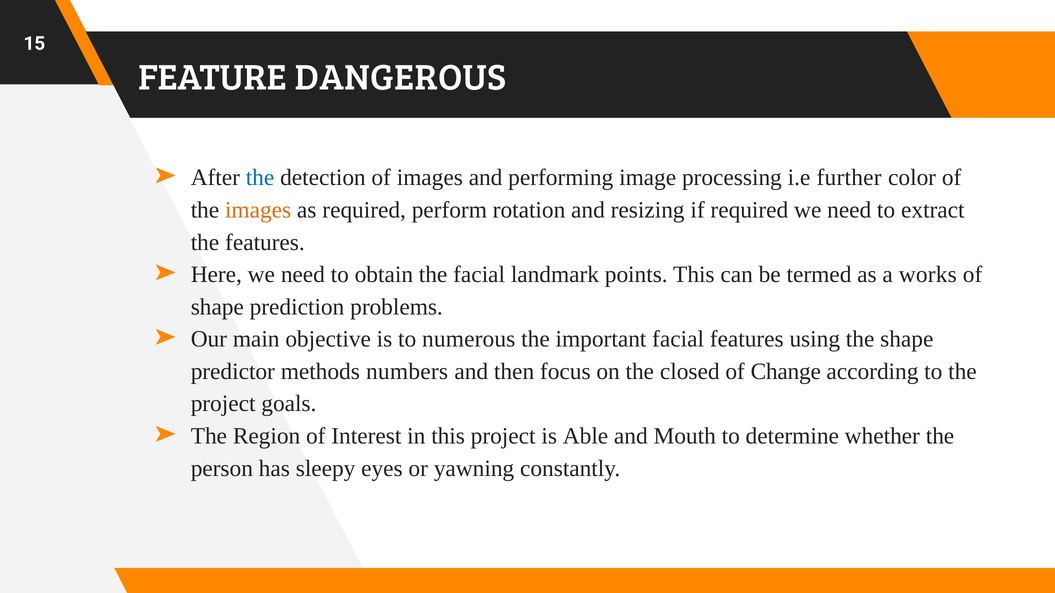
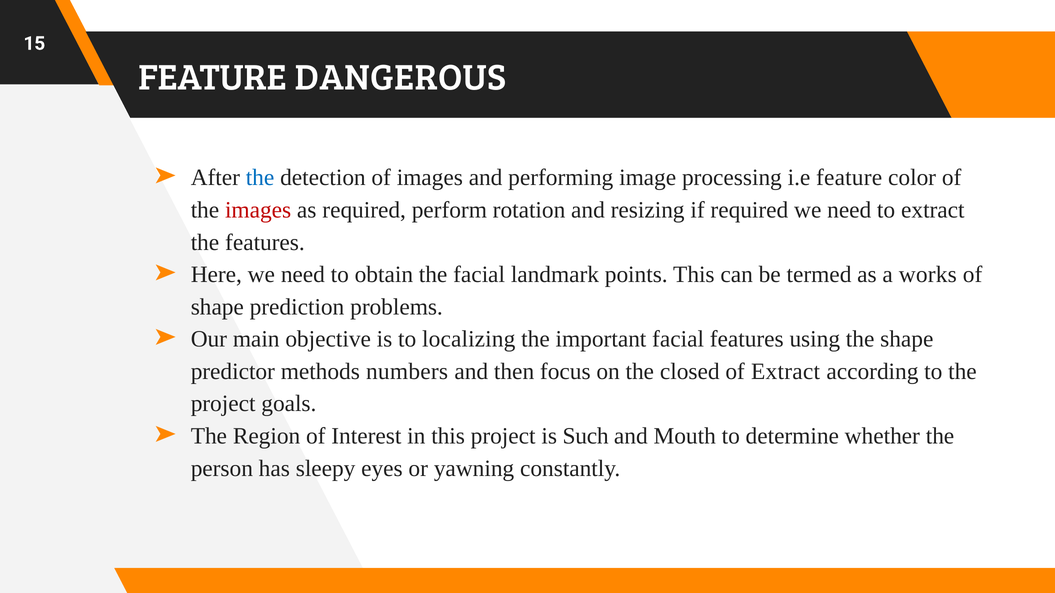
i.e further: further -> feature (849, 178)
images colour: orange -> red (258, 210)
numerous: numerous -> localizing (469, 339)
of Change: Change -> Extract (786, 372)
Able: Able -> Such (586, 436)
